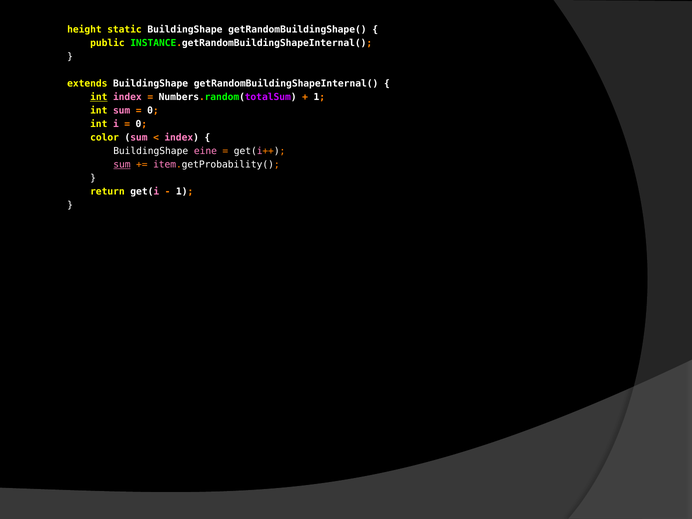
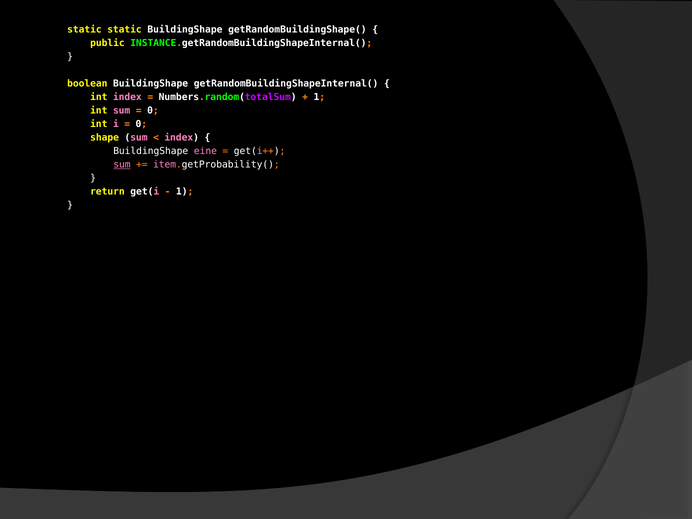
height: height -> static (84, 30)
extends: extends -> boolean (87, 84)
int underline: present -> none (99, 97)
color: color -> shape (105, 137)
